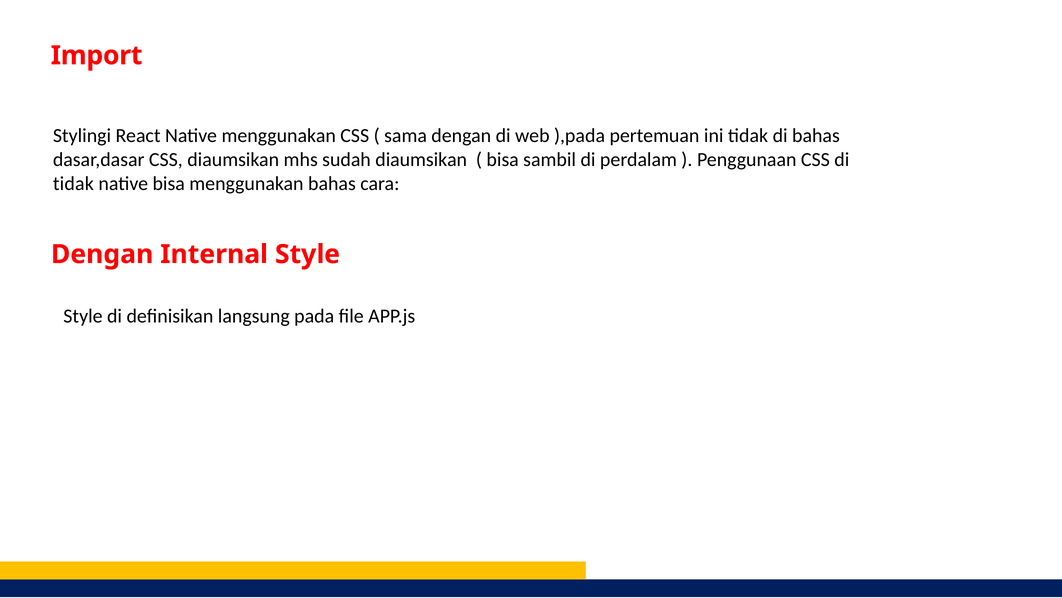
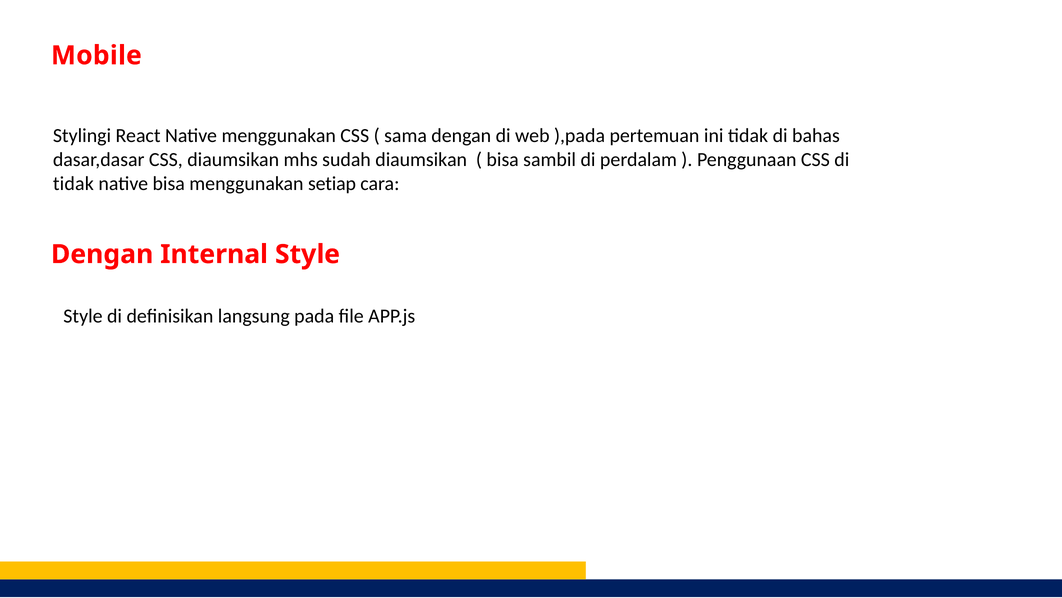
Import: Import -> Mobile (96, 55)
menggunakan bahas: bahas -> setiap (332, 183)
